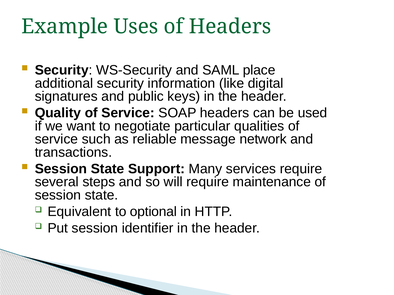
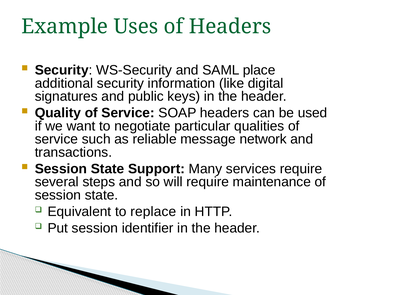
optional: optional -> replace (153, 212)
